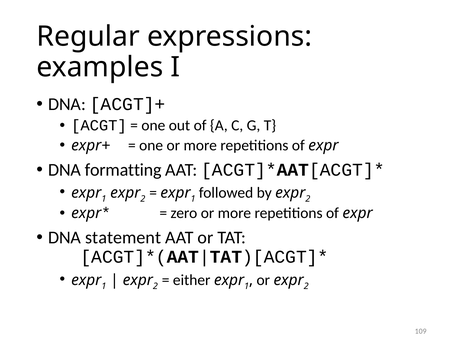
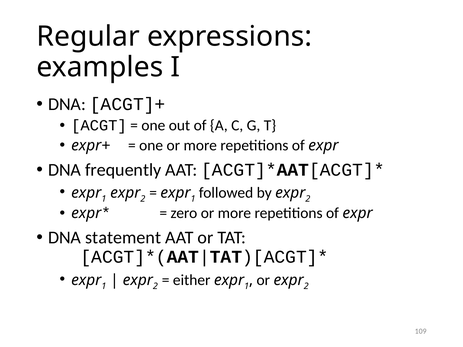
formatting: formatting -> frequently (123, 170)
